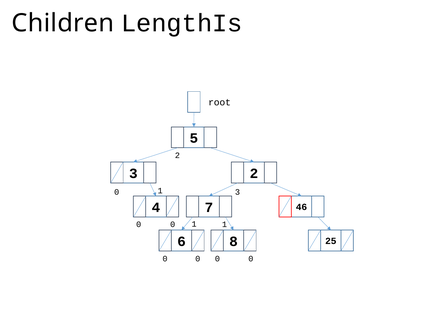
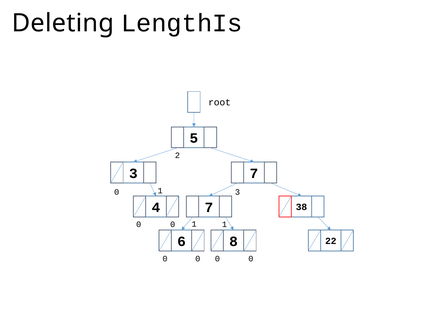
Children: Children -> Deleting (63, 23)
3 2: 2 -> 7 (254, 173)
46: 46 -> 38 (301, 207)
25: 25 -> 22 (331, 241)
